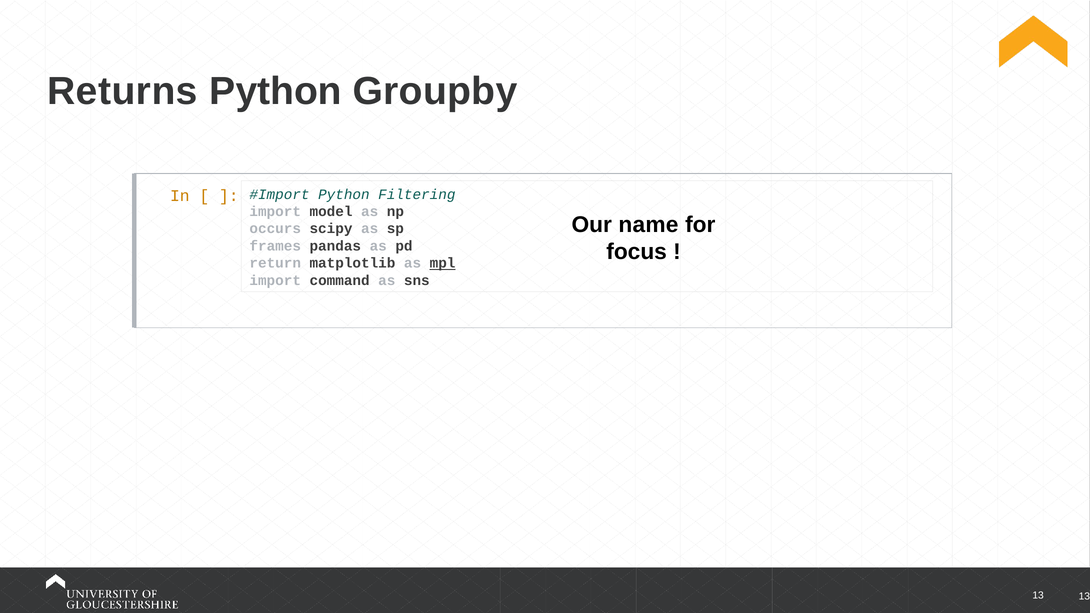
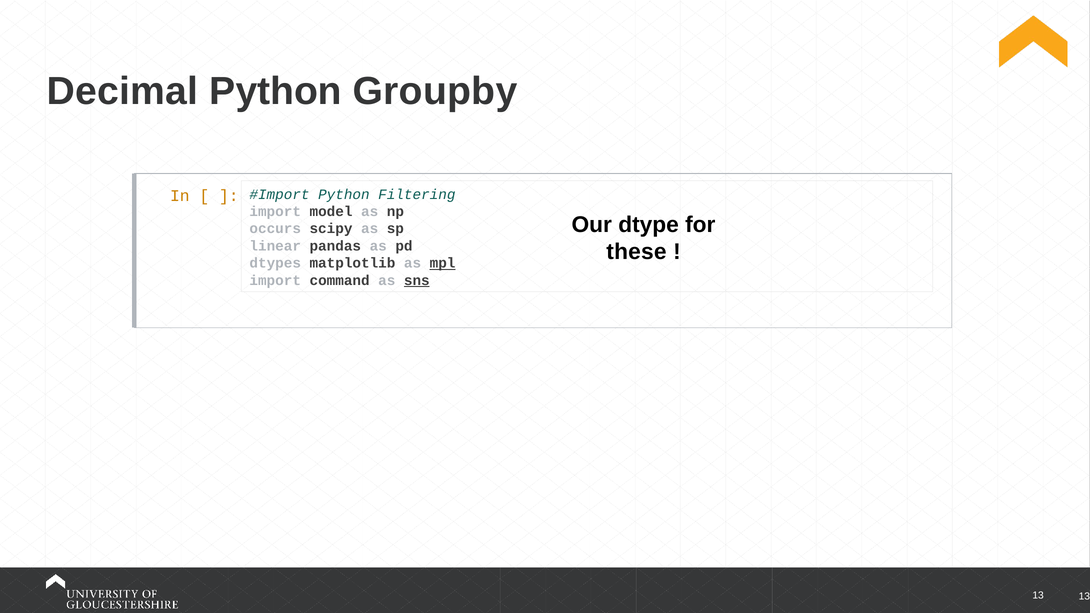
Returns: Returns -> Decimal (123, 91)
name: name -> dtype (649, 225)
frames: frames -> linear (275, 246)
focus: focus -> these (636, 252)
return: return -> dtypes (275, 263)
sns underline: none -> present (417, 280)
